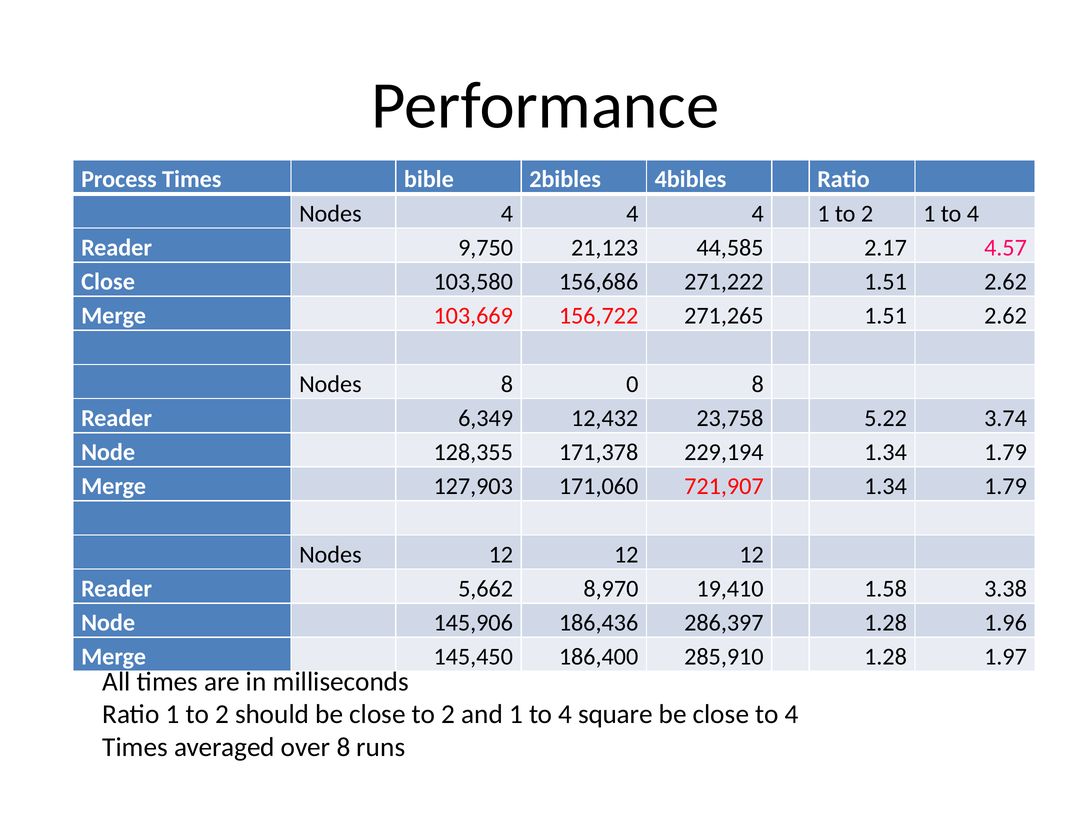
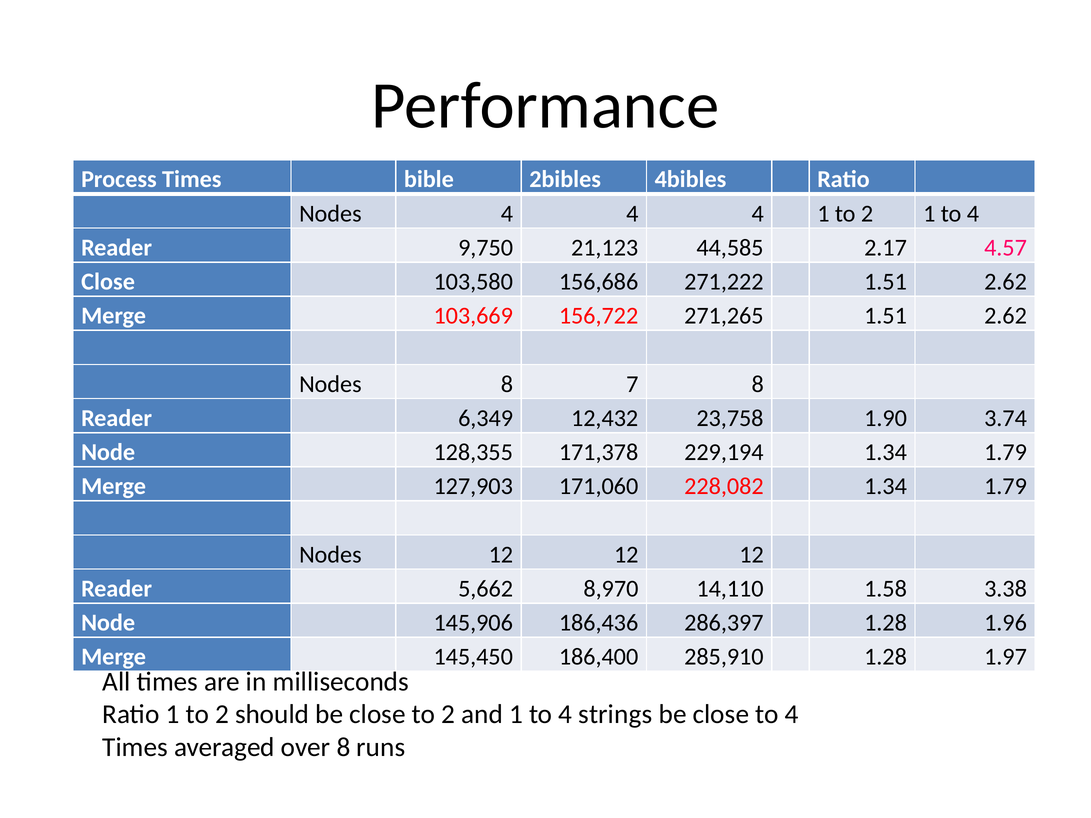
0: 0 -> 7 (632, 384)
5.22: 5.22 -> 1.90 (886, 418)
721,907: 721,907 -> 228,082 (724, 486)
19,410: 19,410 -> 14,110 (730, 589)
square: square -> strings (615, 715)
